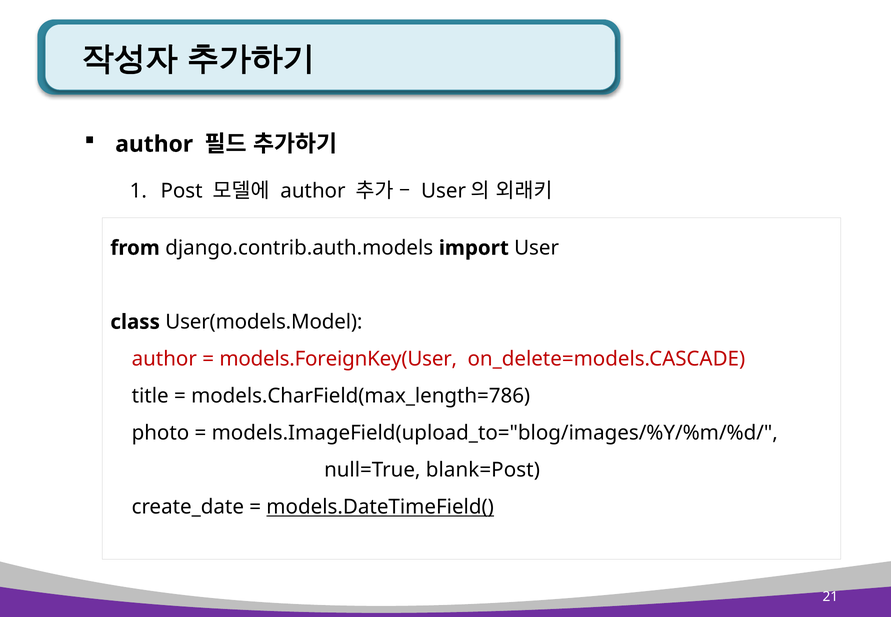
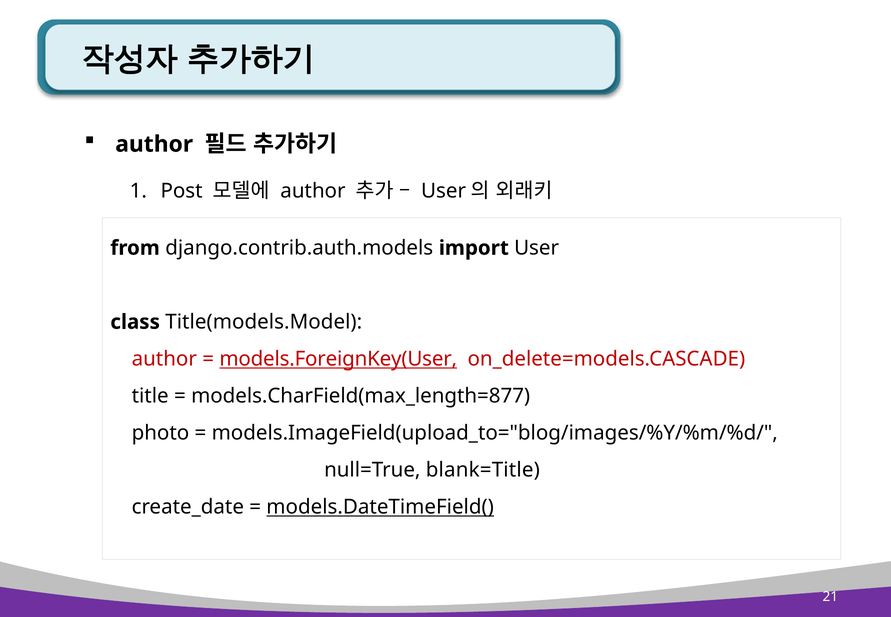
User(models.Model: User(models.Model -> Title(models.Model (264, 322)
models.ForeignKey(User underline: none -> present (338, 359)
models.CharField(max_length=786: models.CharField(max_length=786 -> models.CharField(max_length=877 (361, 396)
blank=Post: blank=Post -> blank=Title (483, 470)
